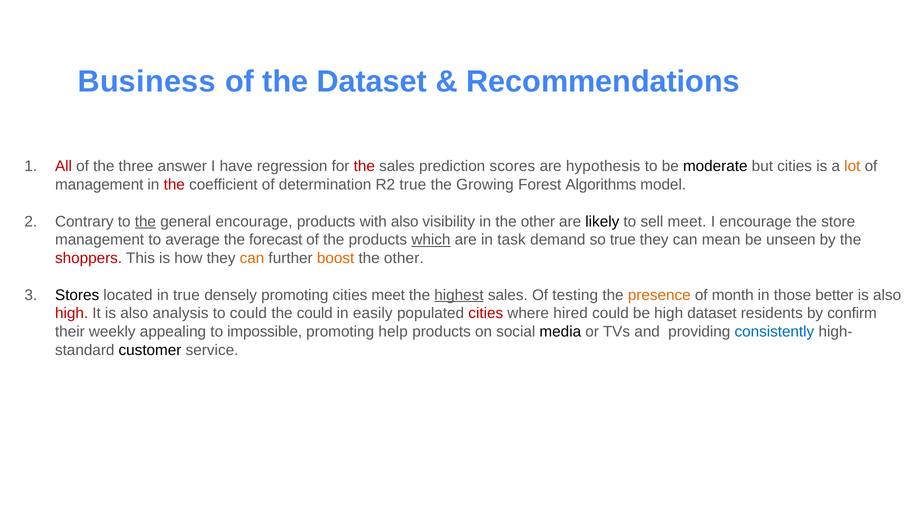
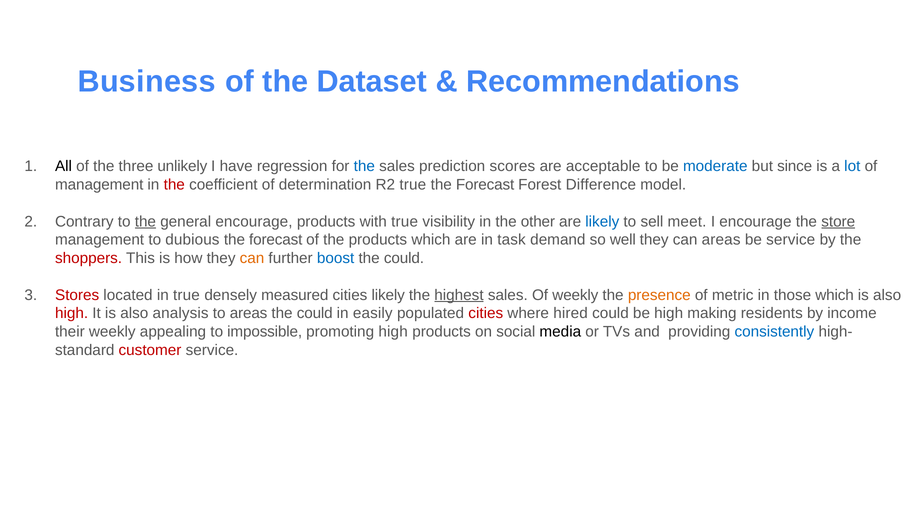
All colour: red -> black (64, 166)
answer: answer -> unlikely (182, 166)
the colour: red -> blue (364, 166)
hypothesis: hypothesis -> acceptable (603, 166)
moderate colour: black -> blue (715, 166)
but cities: cities -> since (795, 166)
lot colour: orange -> blue (852, 166)
Growing: Growing -> Forecast (485, 184)
Algorithms: Algorithms -> Difference (601, 184)
with also: also -> true (405, 221)
likely colour: black -> blue (602, 221)
store underline: none -> present (838, 221)
average: average -> dubious (192, 240)
which underline: present -> none (431, 240)
so true: true -> well (623, 240)
can mean: mean -> areas (721, 240)
be unseen: unseen -> service (791, 240)
boost colour: orange -> blue (336, 258)
other: other -> could (404, 258)
Stores colour: black -> red (77, 295)
densely promoting: promoting -> measured (295, 295)
cities meet: meet -> likely (388, 295)
Of testing: testing -> weekly (575, 295)
month: month -> metric (733, 295)
those better: better -> which (835, 295)
to could: could -> areas (249, 313)
high dataset: dataset -> making (712, 313)
confirm: confirm -> income (852, 313)
promoting help: help -> high (393, 331)
customer colour: black -> red (150, 350)
